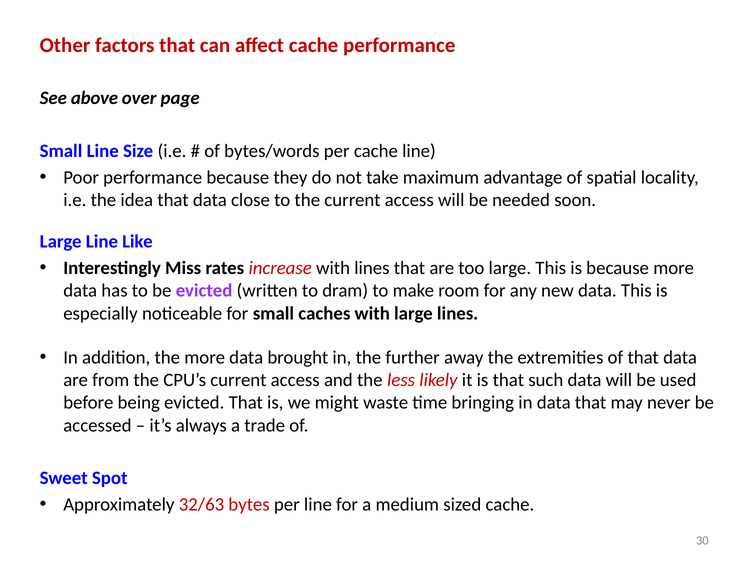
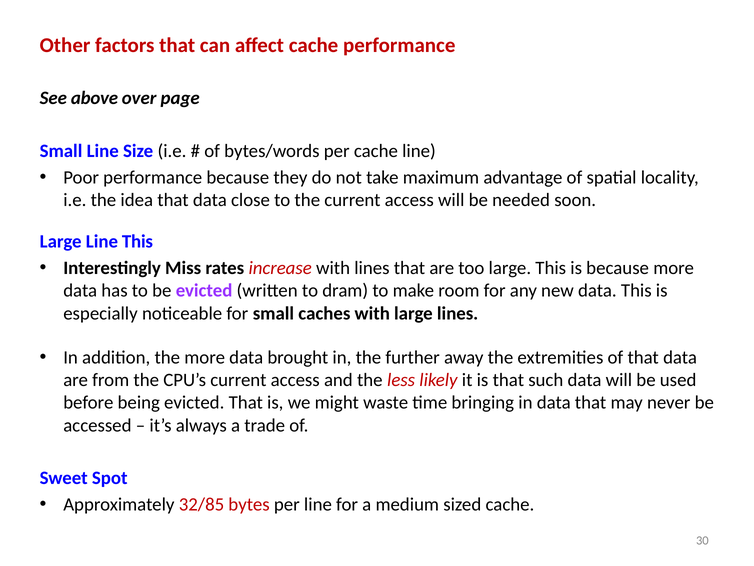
Line Like: Like -> This (137, 241)
32/63: 32/63 -> 32/85 (201, 504)
